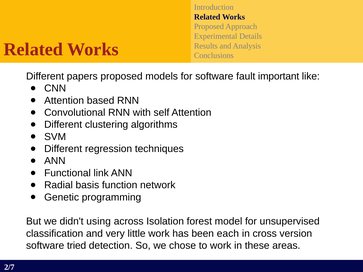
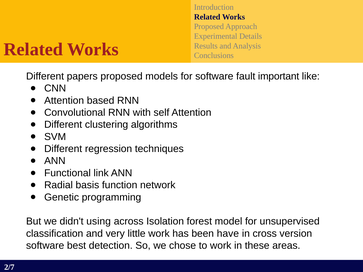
each: each -> have (228, 234)
tried: tried -> best (77, 246)
